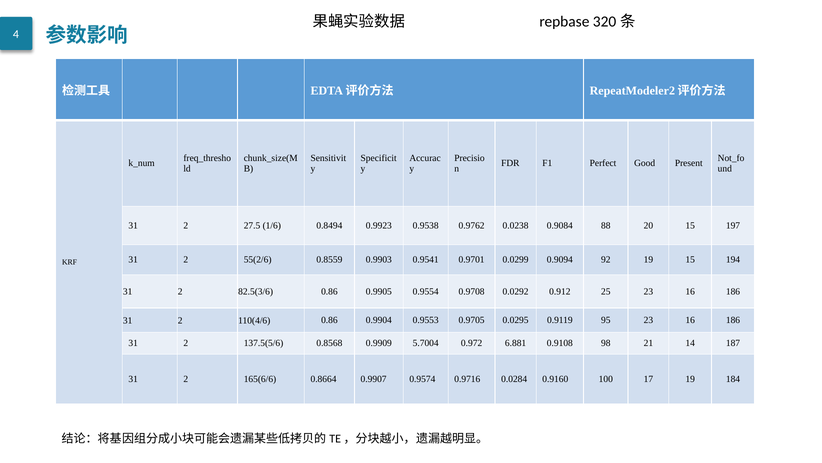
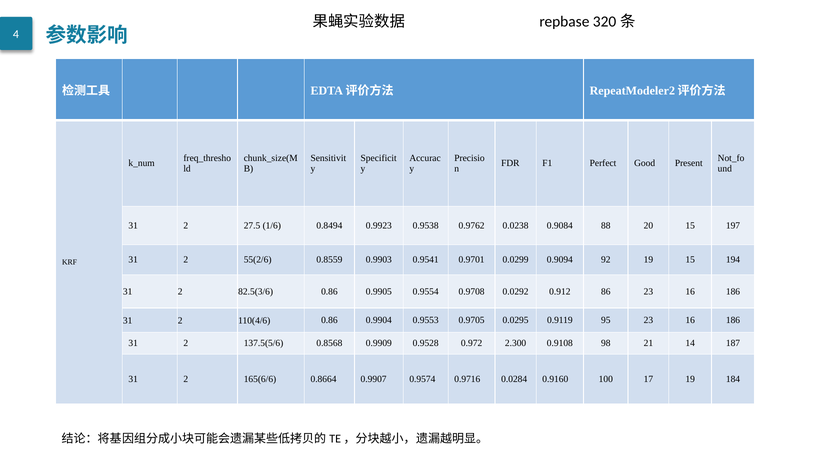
25: 25 -> 86 (606, 291)
5.7004: 5.7004 -> 0.9528 (426, 343)
6.881: 6.881 -> 2.300 (516, 343)
